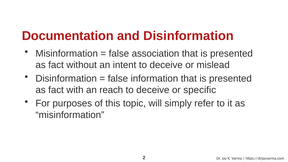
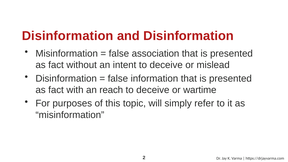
Documentation: Documentation -> Disinformation (68, 36)
specific: specific -> wartime (200, 90)
